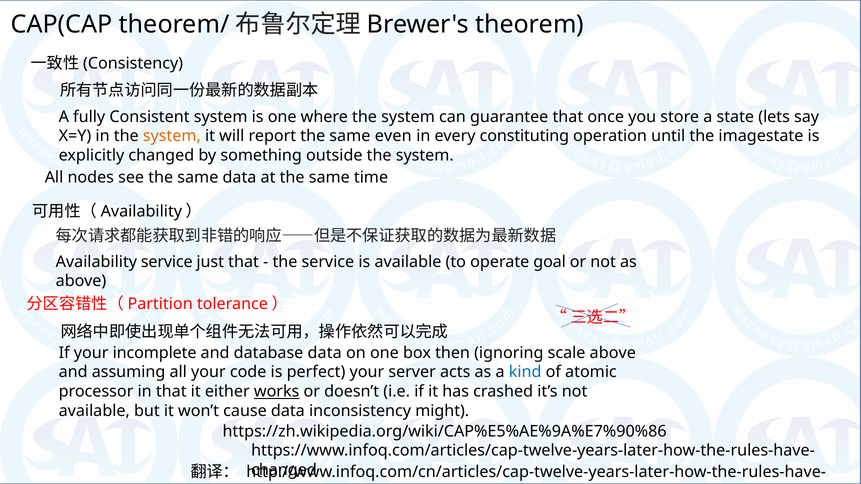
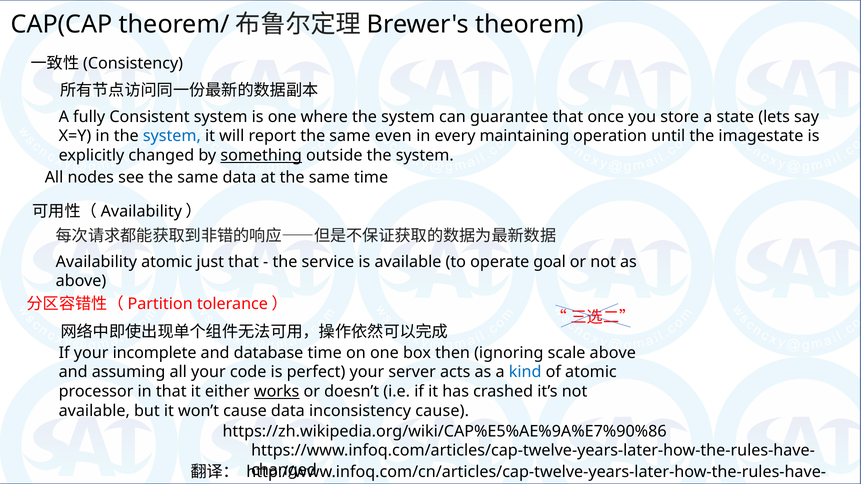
system colour: orange -> blue (172, 136)
constituting: constituting -> maintaining (524, 136)
something underline: none -> present (261, 156)
Availability service: service -> atomic (167, 262)
database data: data -> time (325, 353)
inconsistency might: might -> cause (442, 411)
